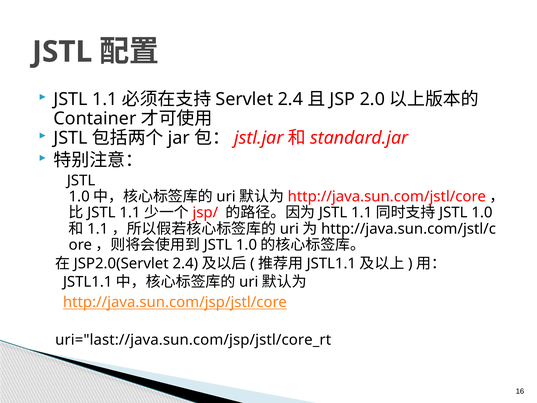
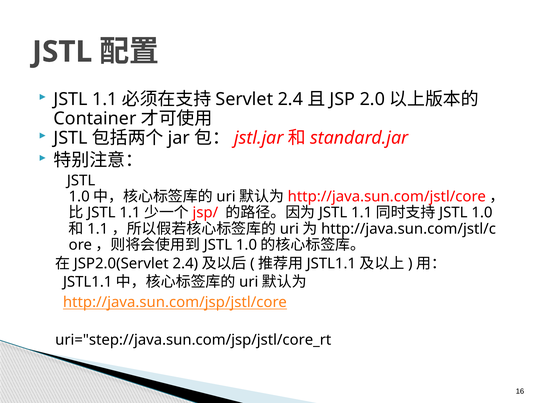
uri="last://java.sun.com/jsp/jstl/core_rt: uri="last://java.sun.com/jsp/jstl/core_rt -> uri="step://java.sun.com/jsp/jstl/core_rt (193, 340)
